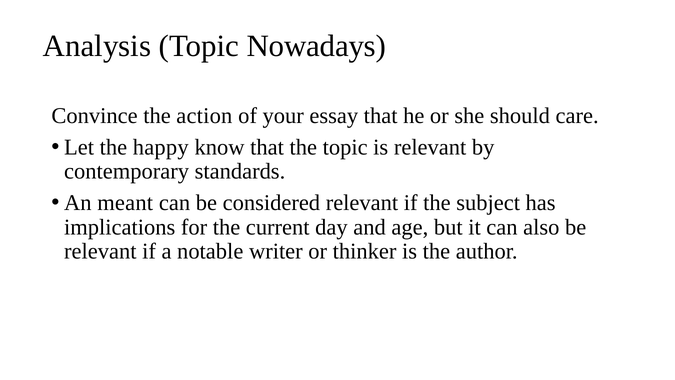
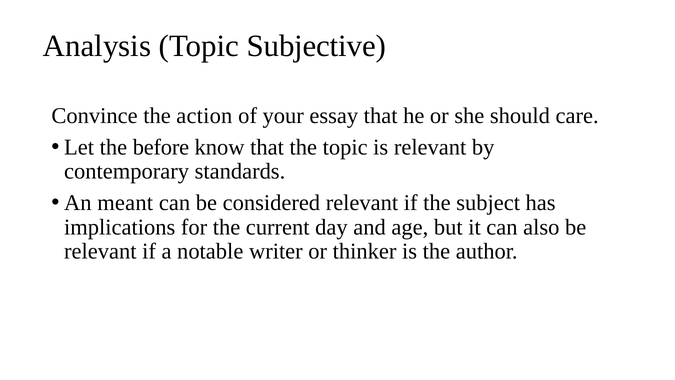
Nowadays: Nowadays -> Subjective (316, 46)
happy: happy -> before (161, 147)
